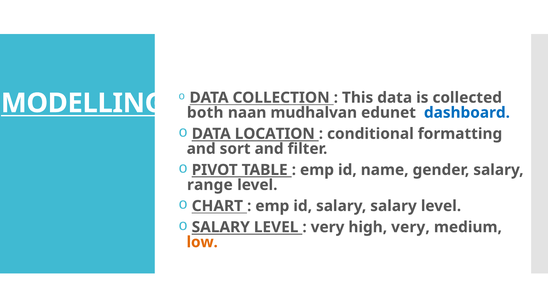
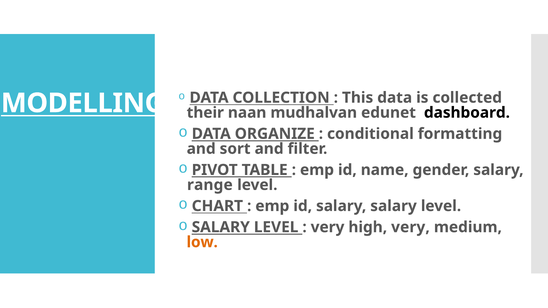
both: both -> their (205, 113)
dashboard colour: blue -> black (467, 113)
LOCATION: LOCATION -> ORGANIZE (275, 134)
